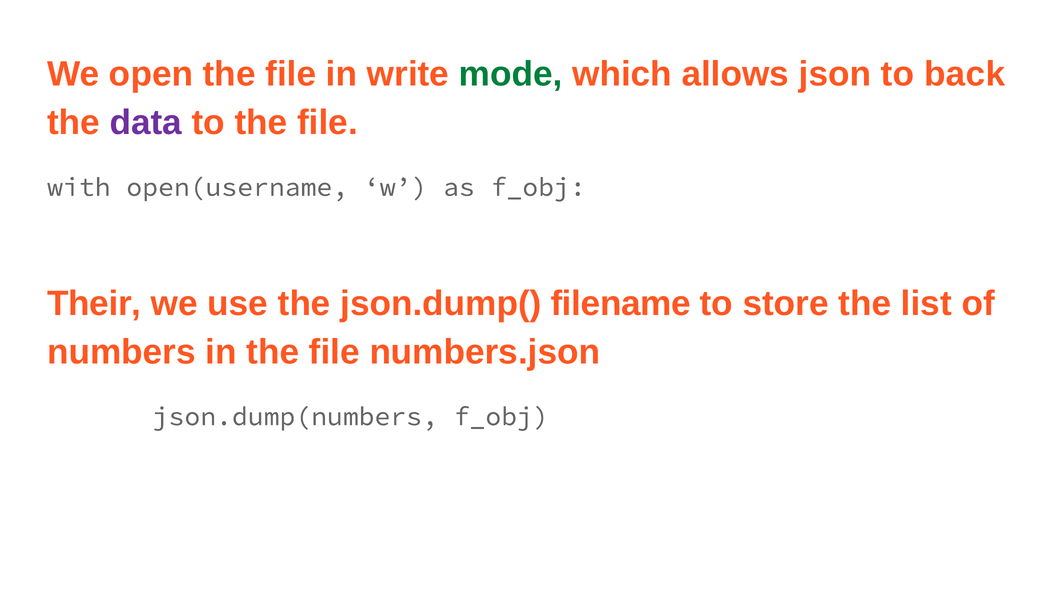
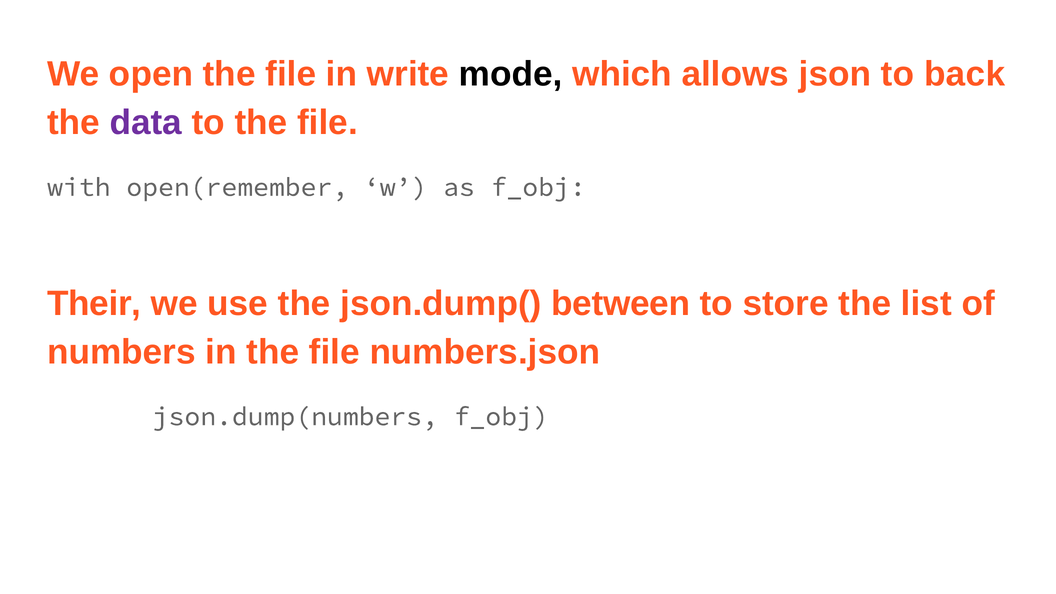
mode colour: green -> black (511, 74)
open(username: open(username -> open(remember (237, 187)
filename: filename -> between (621, 303)
